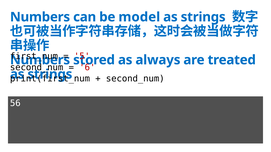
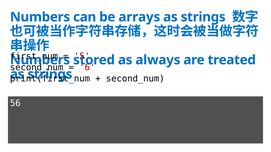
model: model -> arrays (139, 17)
